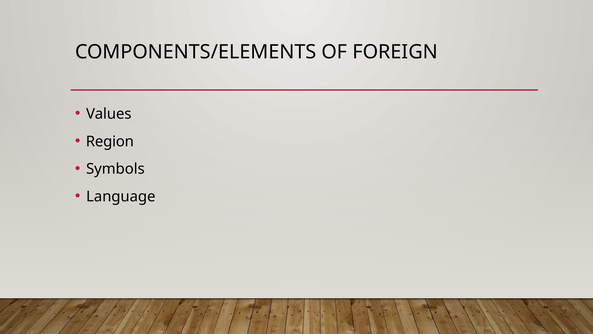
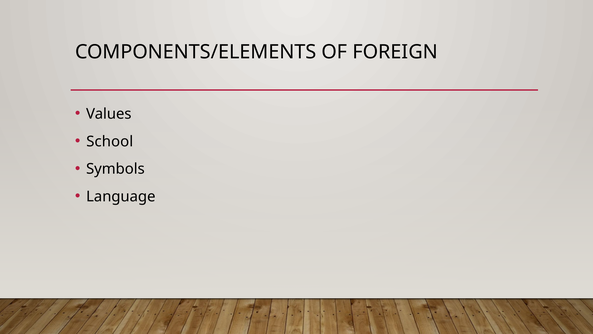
Region: Region -> School (110, 141)
